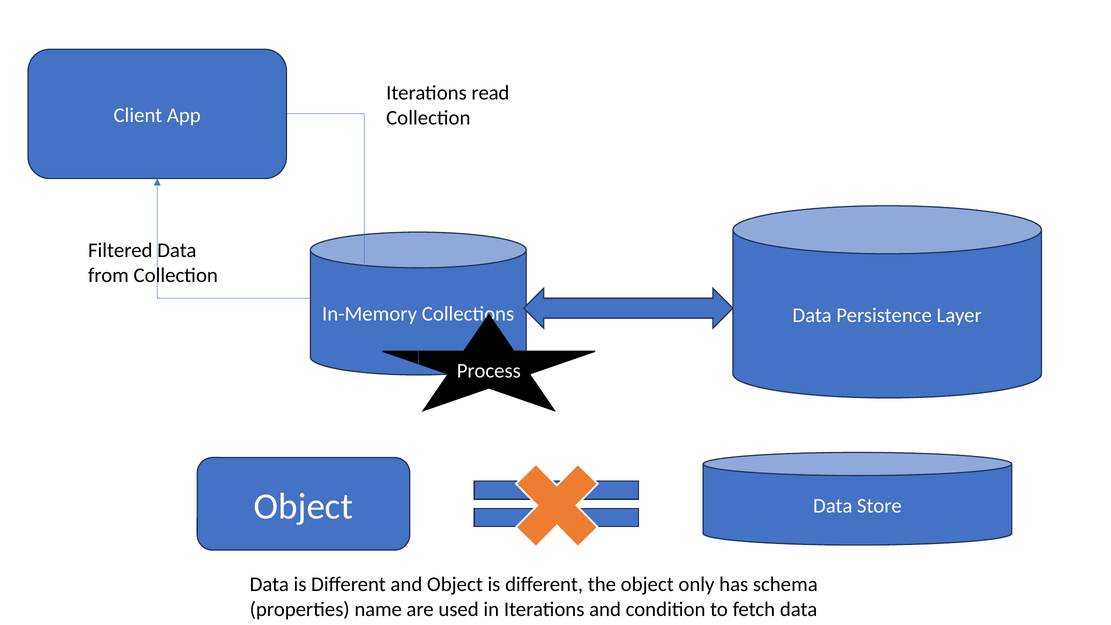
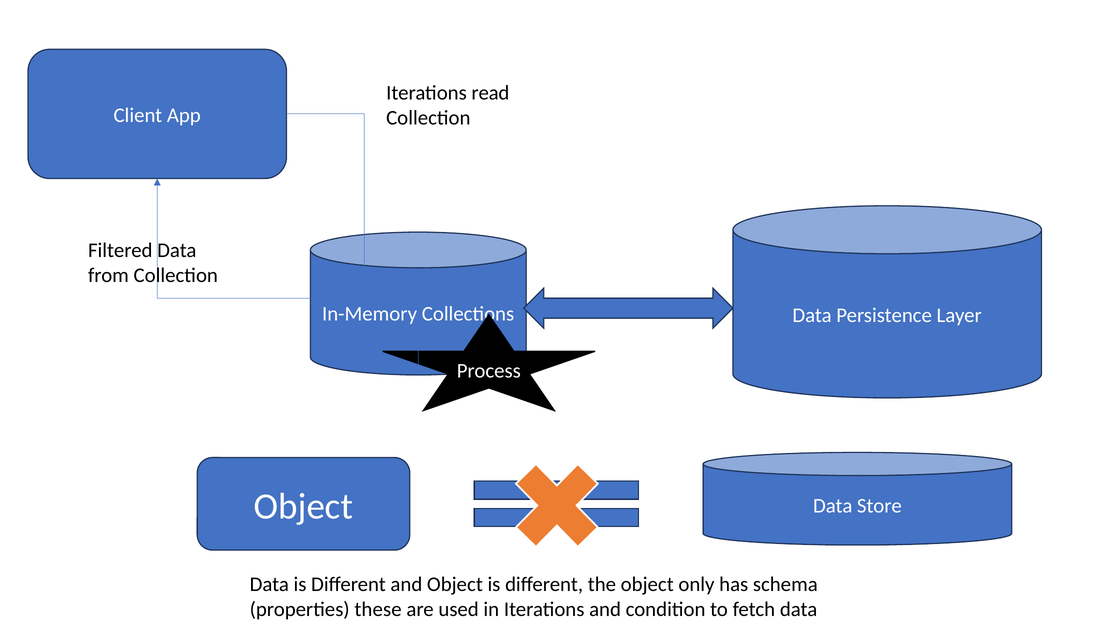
name: name -> these (378, 609)
